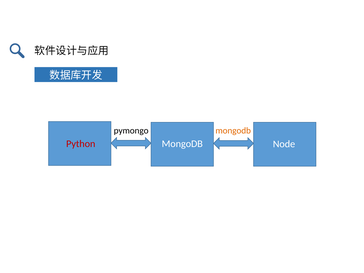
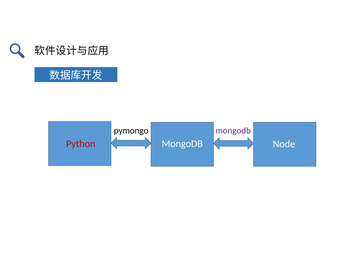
mongodb colour: orange -> purple (233, 131)
